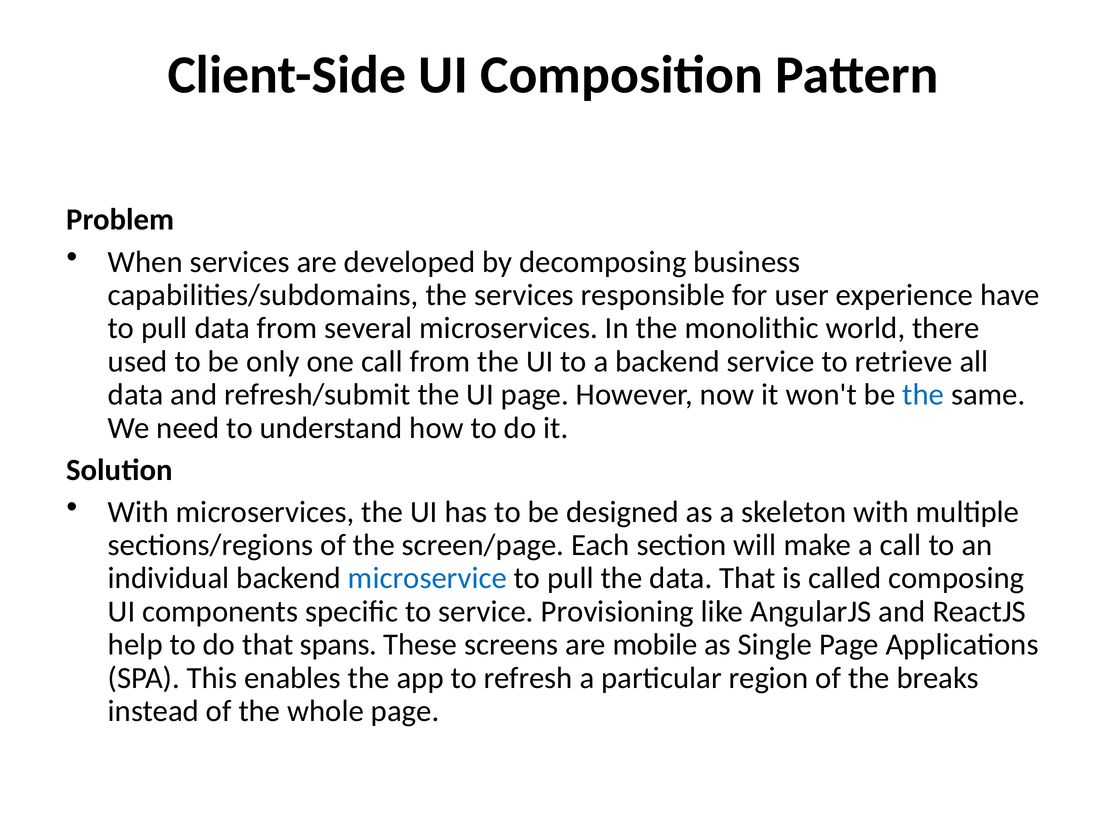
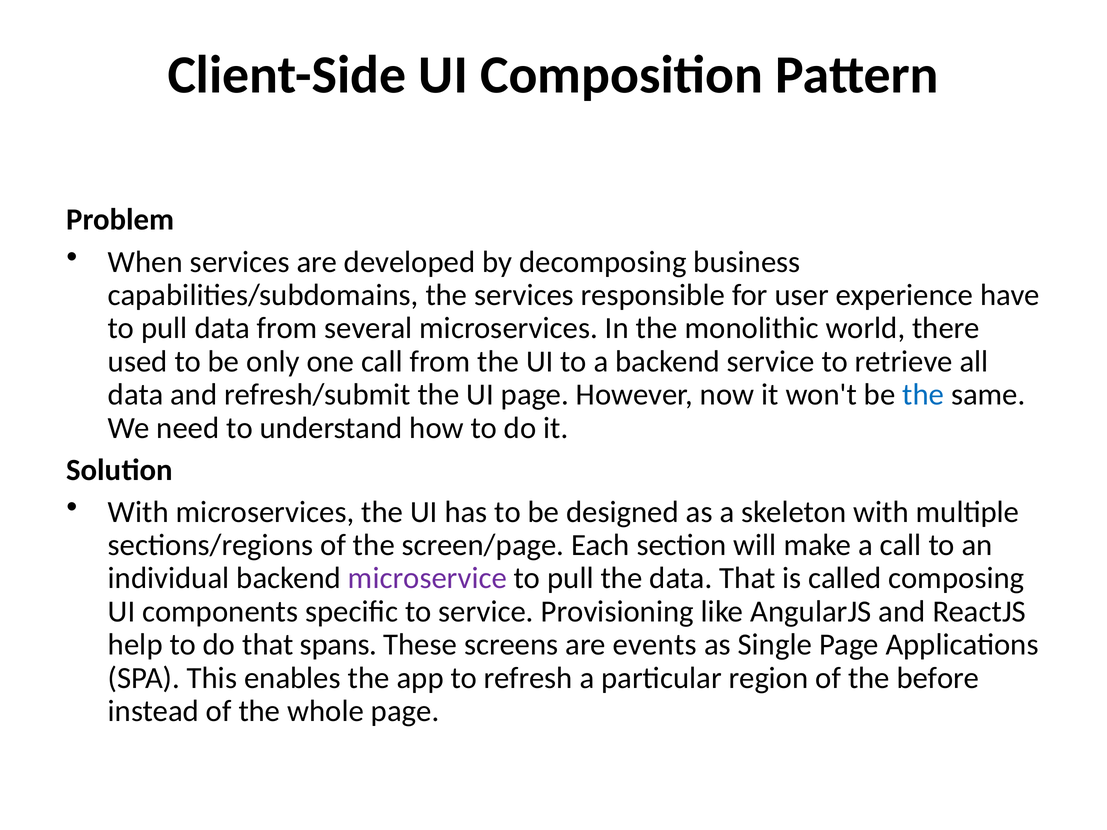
microservice colour: blue -> purple (427, 579)
mobile: mobile -> events (655, 645)
breaks: breaks -> before (938, 678)
